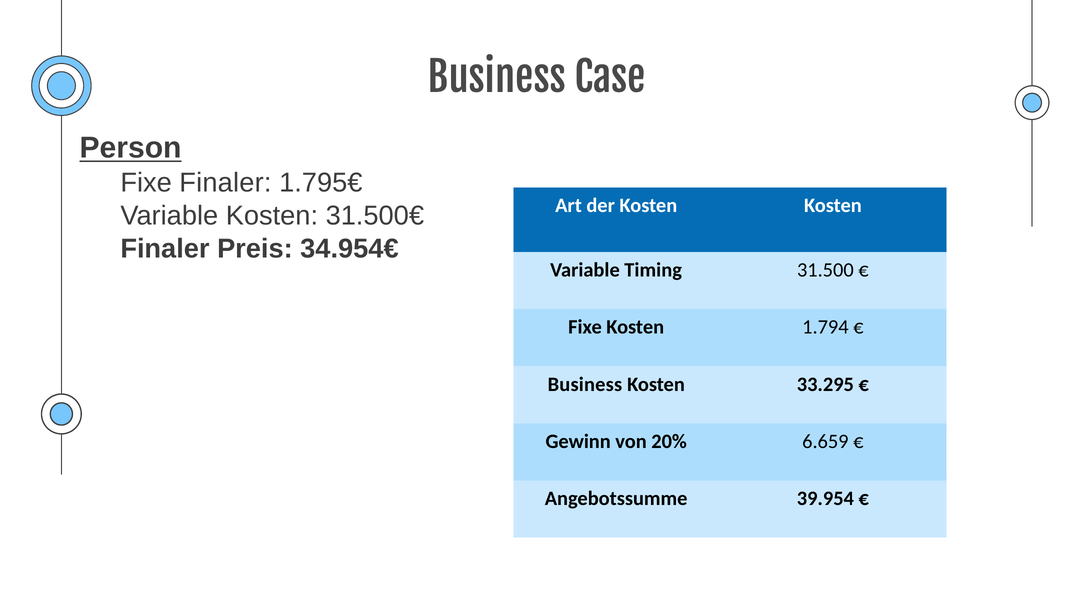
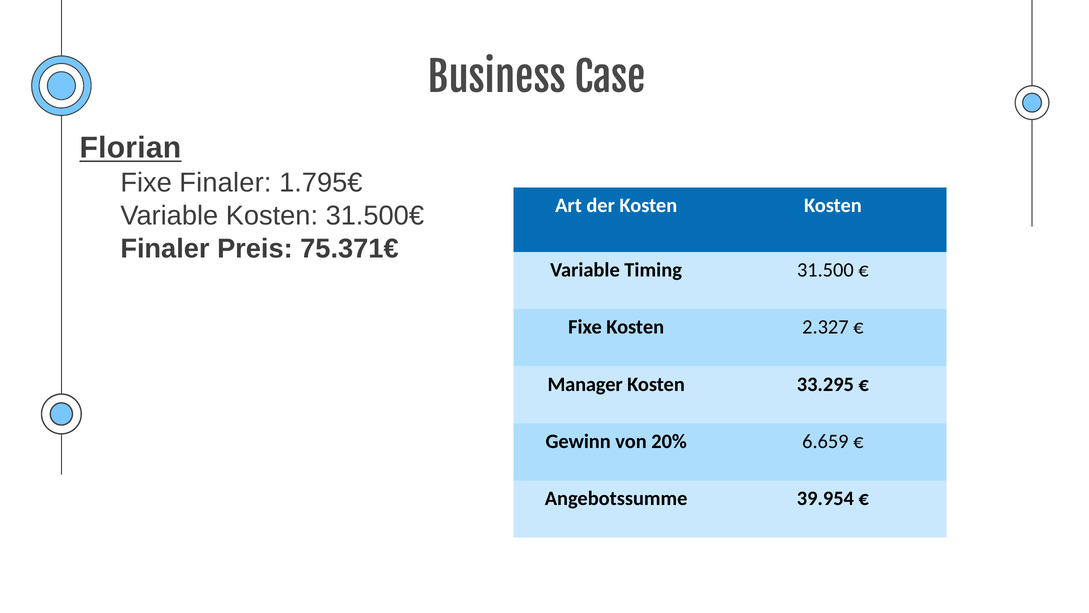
Person: Person -> Florian (130, 148)
34.954€: 34.954€ -> 75.371€ (349, 248)
1.794: 1.794 -> 2.327 (825, 327)
Business: Business -> Manager (585, 384)
